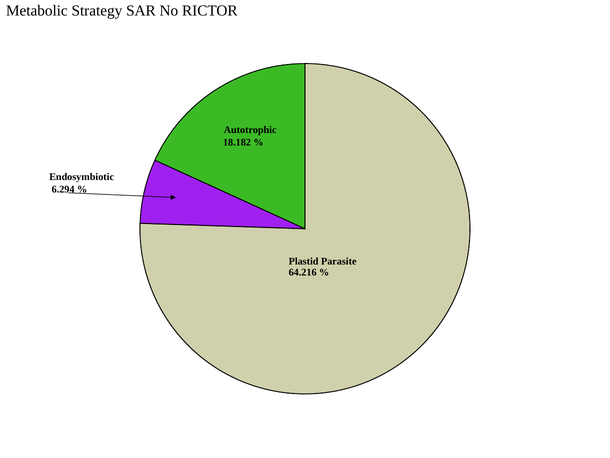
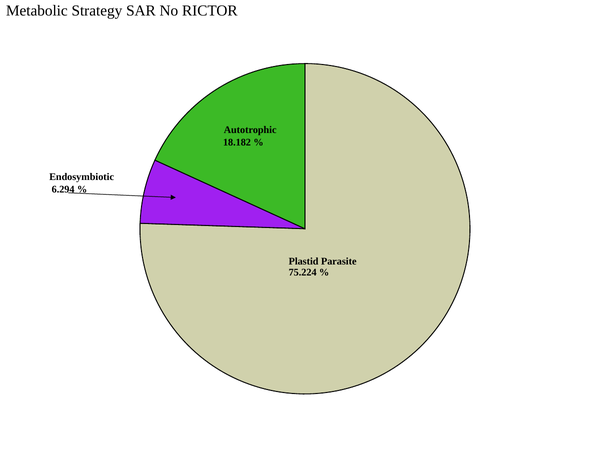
64.216: 64.216 -> 75.224 (303, 272)
